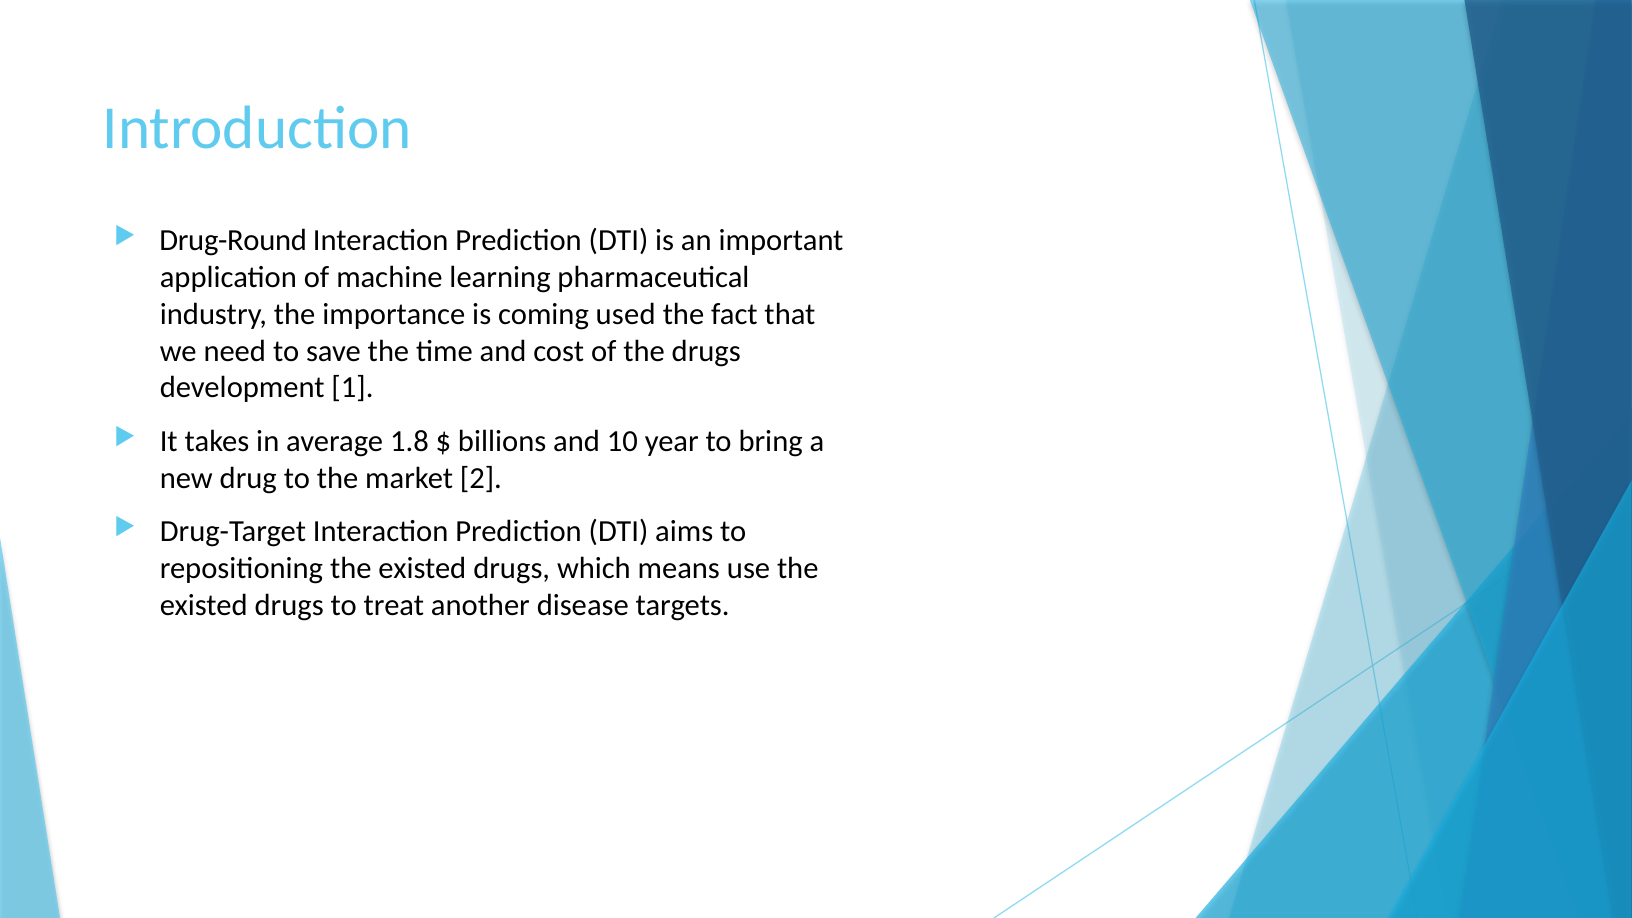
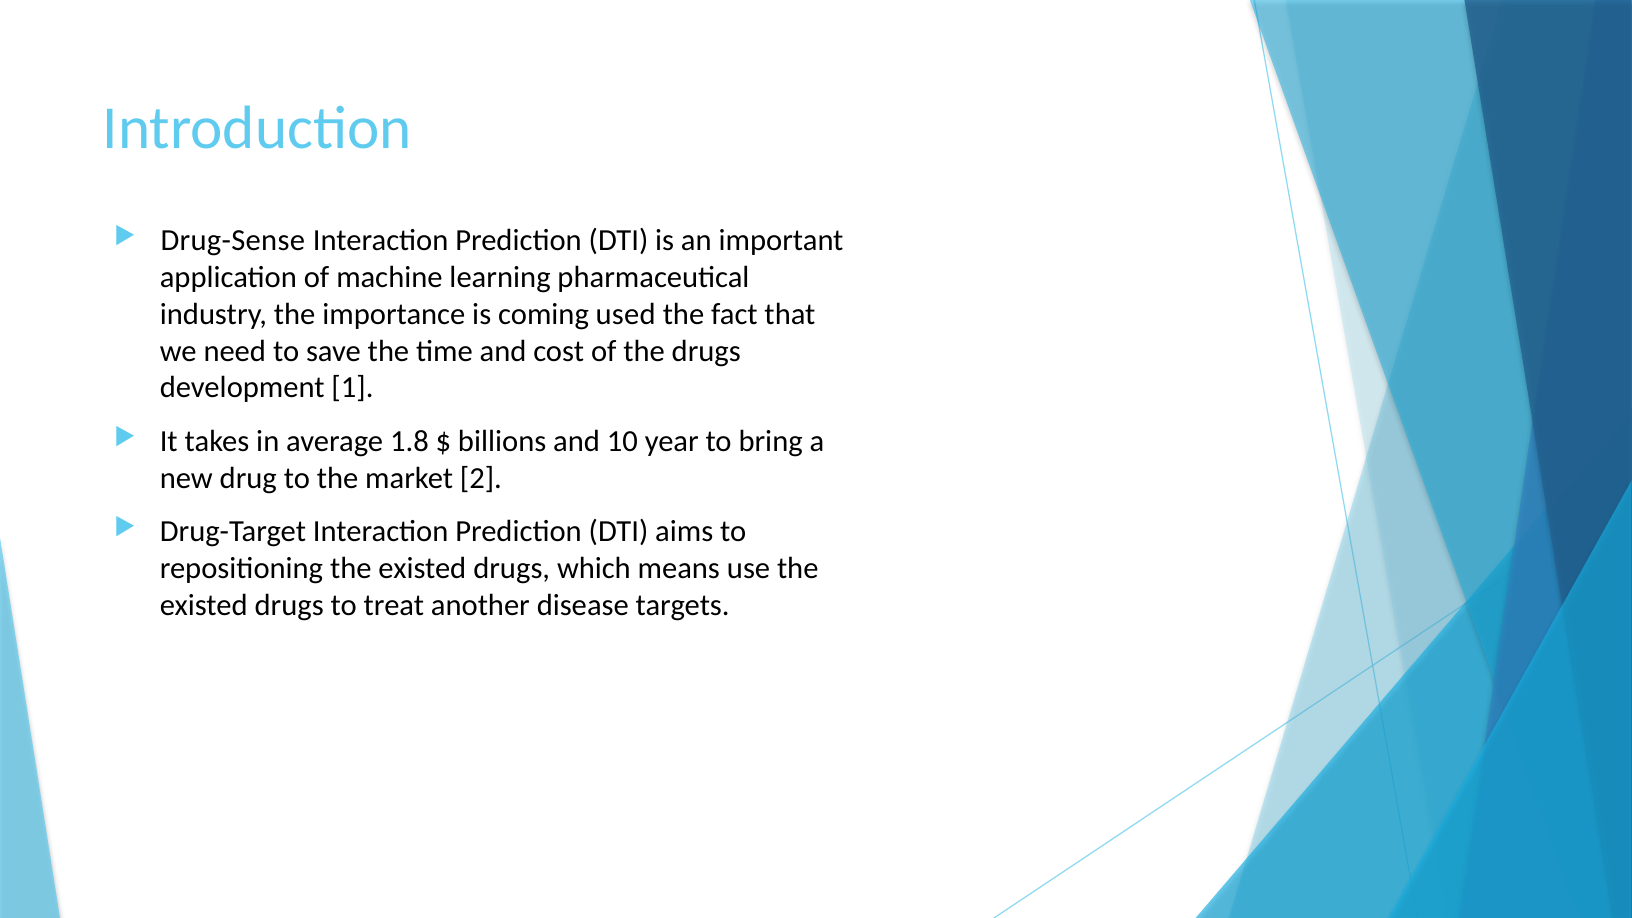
Drug-Round: Drug-Round -> Drug-Sense (233, 241)
